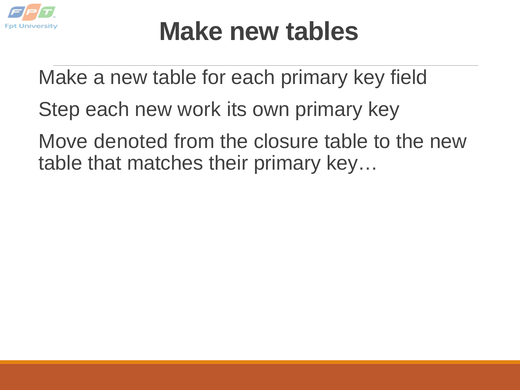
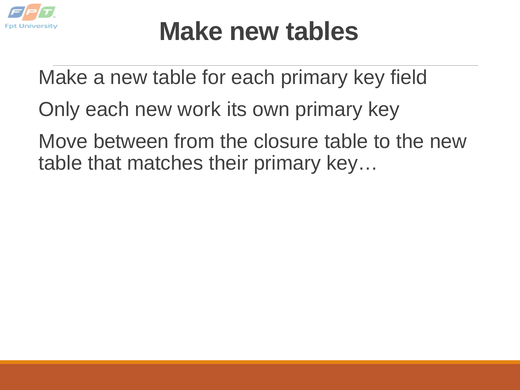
Step: Step -> Only (59, 109)
denoted: denoted -> between (131, 141)
